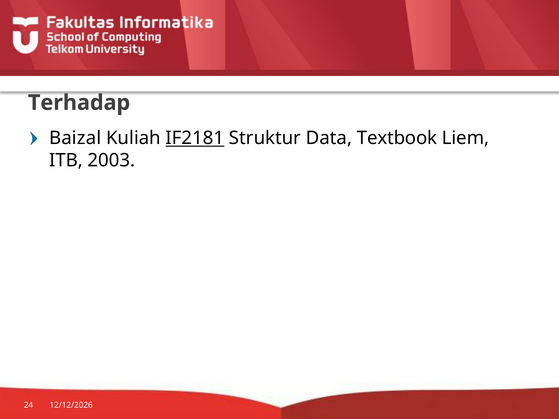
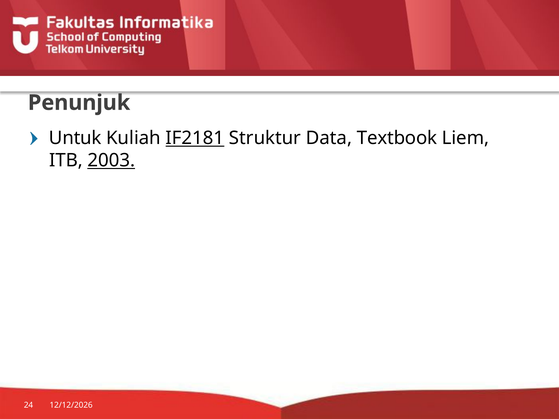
Terhadap: Terhadap -> Penunjuk (79, 103)
Baizal: Baizal -> Untuk (75, 138)
2003 underline: none -> present (111, 160)
